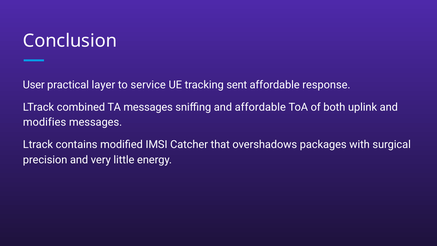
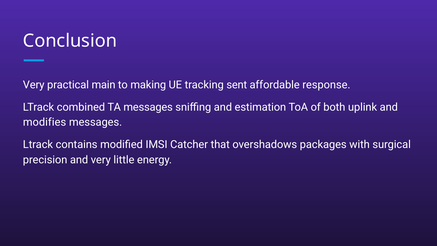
User: User -> Very (34, 85)
layer: layer -> main (104, 85)
service: service -> making (148, 85)
and affordable: affordable -> estimation (260, 107)
